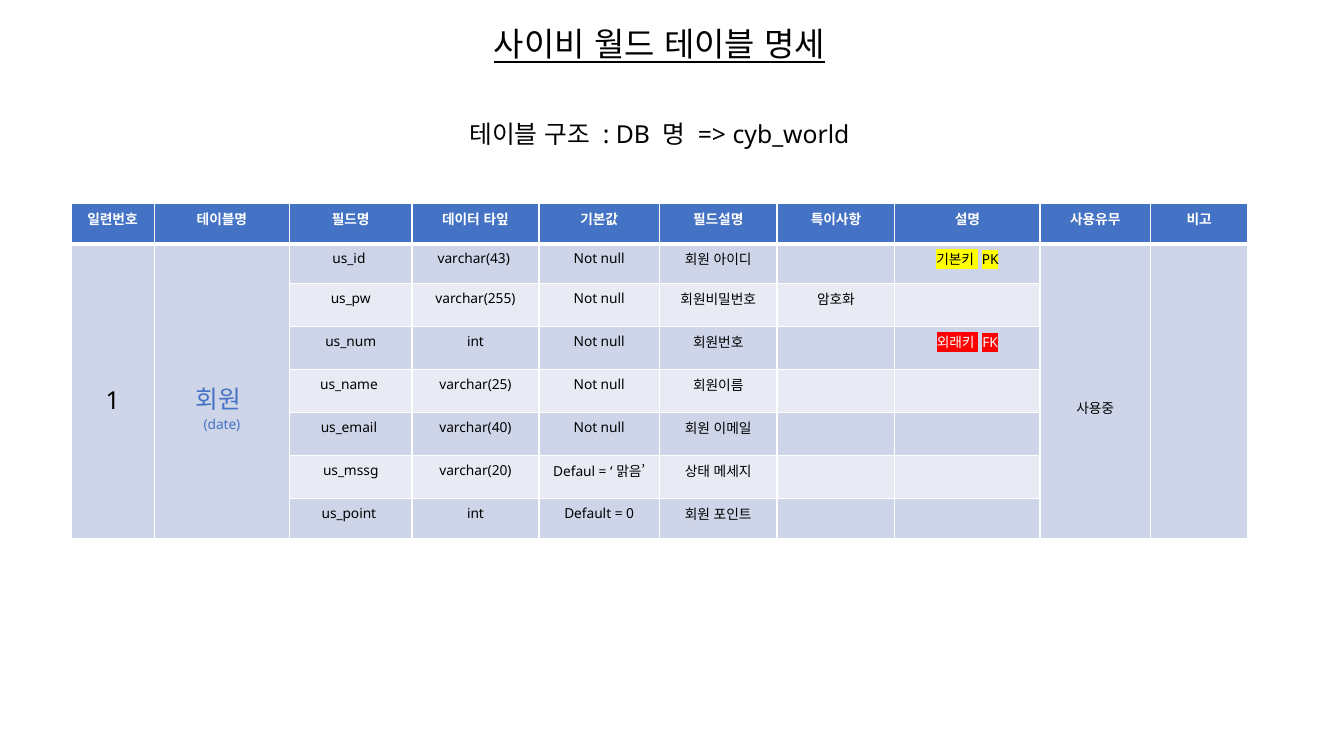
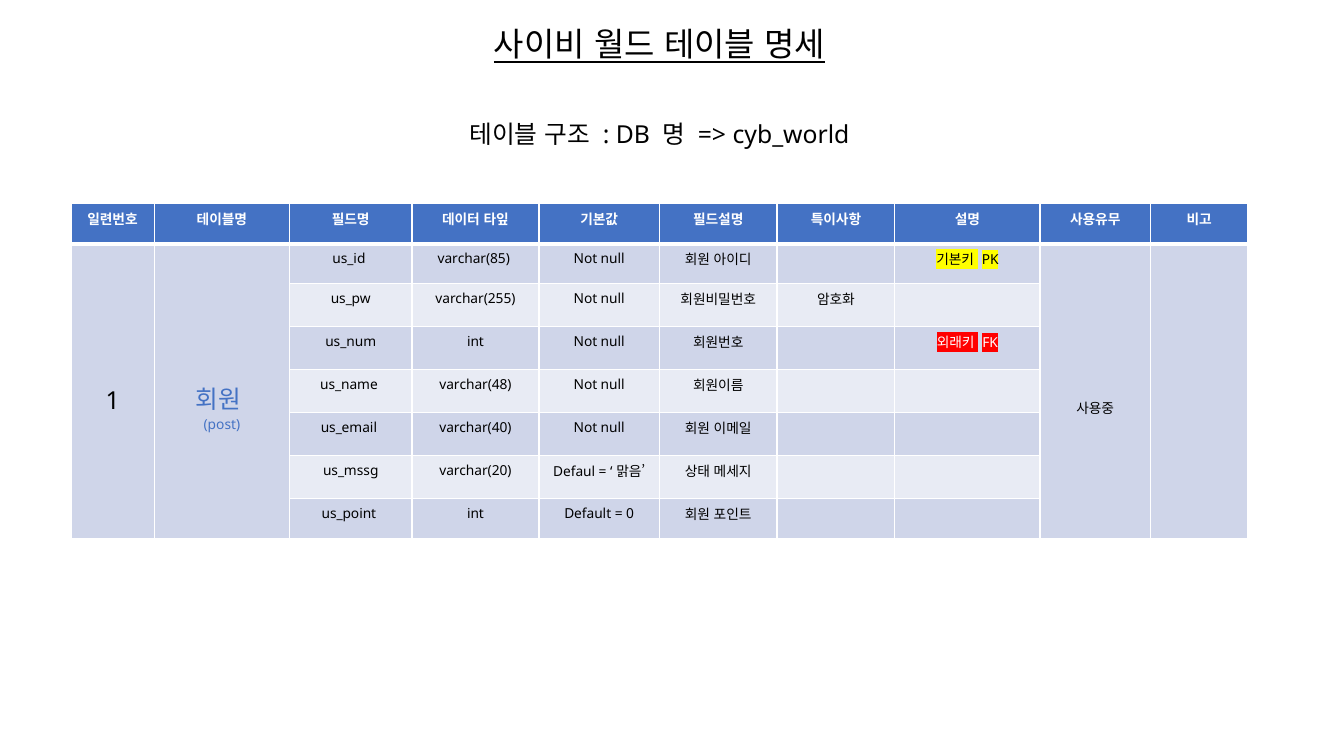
varchar(43: varchar(43 -> varchar(85 (474, 259)
varchar(25: varchar(25 -> varchar(48 (475, 385)
date: date -> post (222, 425)
